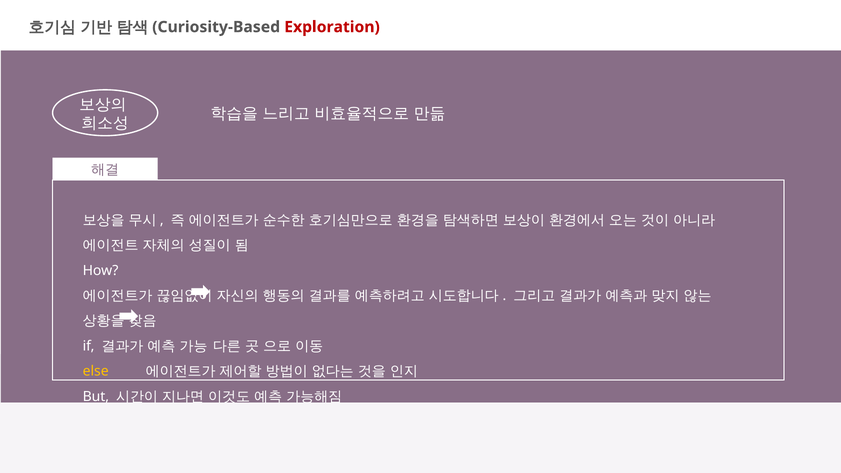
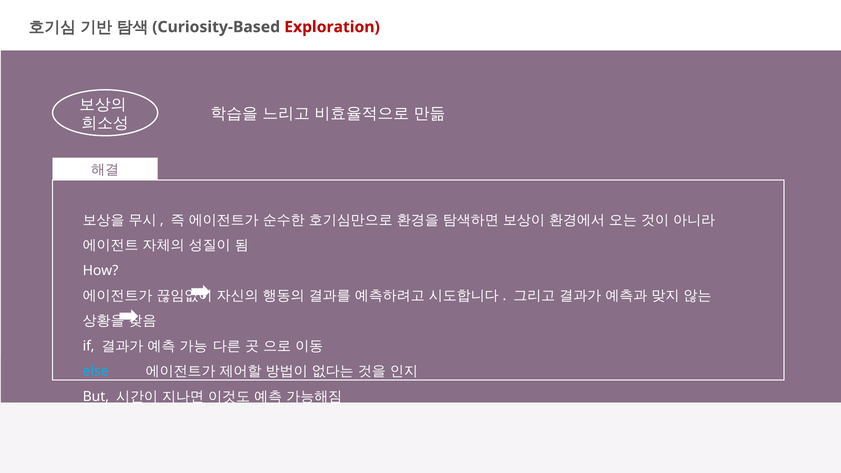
else colour: yellow -> light blue (96, 371)
